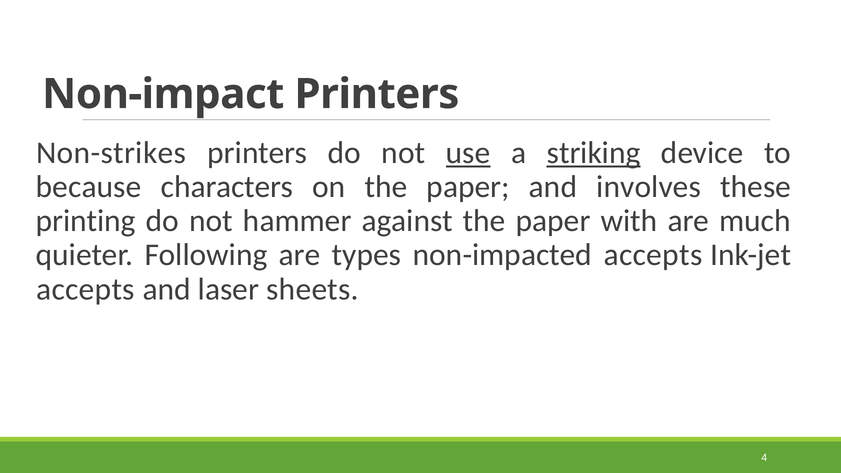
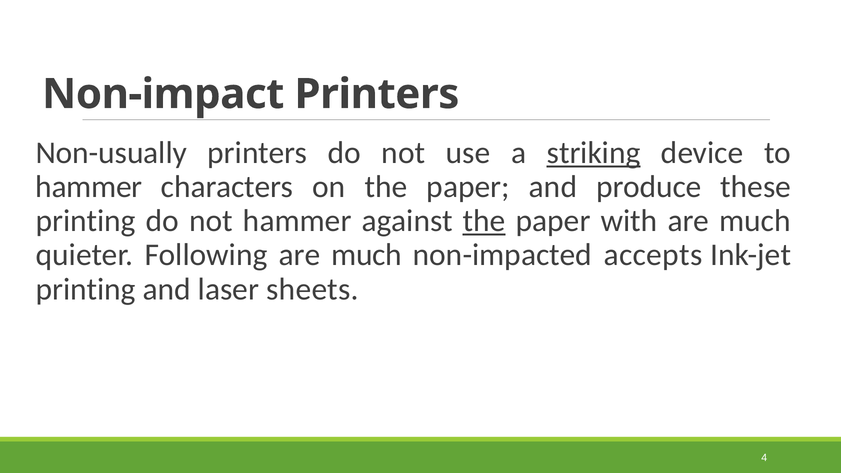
Non-strikes: Non-strikes -> Non-usually (111, 153)
use underline: present -> none (468, 153)
because: because -> hammer (89, 187)
involves: involves -> produce (649, 187)
the underline: none -> present (484, 221)
Following are types: types -> much (367, 255)
accepts: accepts -> printing (86, 289)
